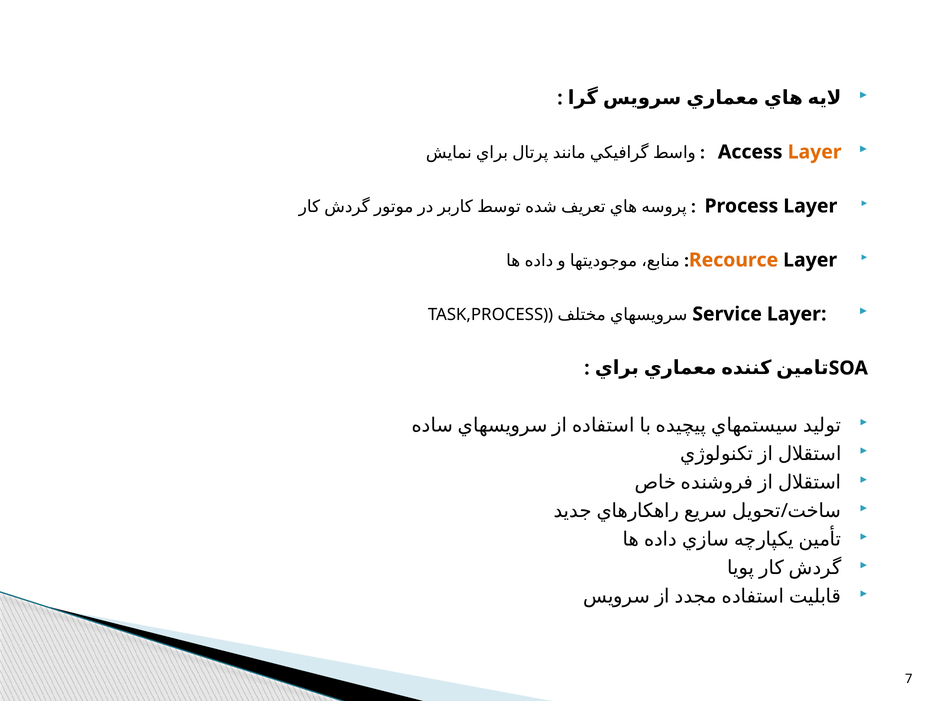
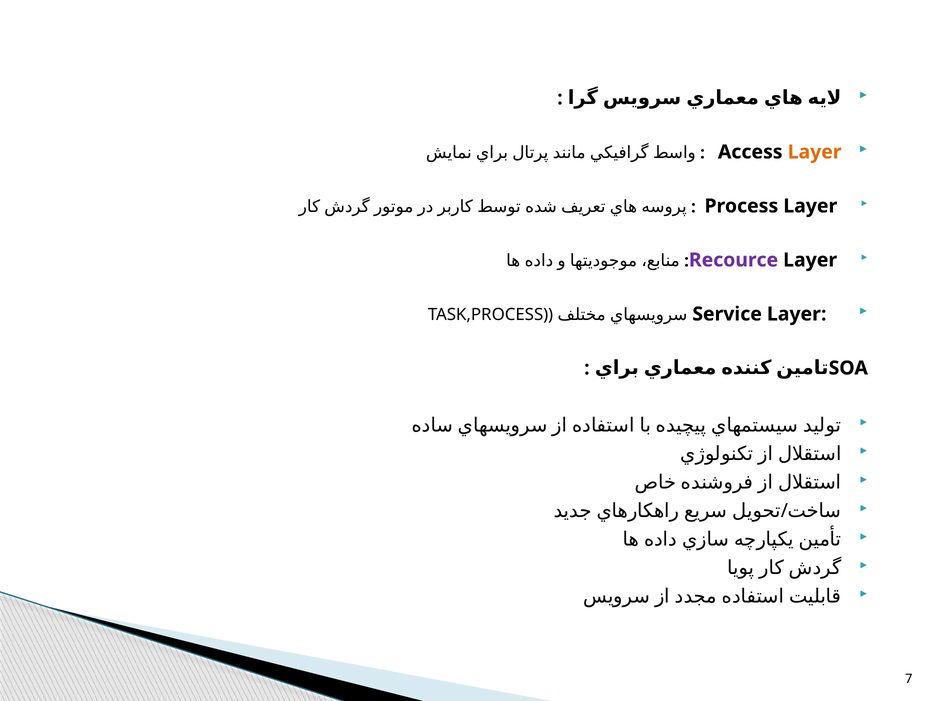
Recource colour: orange -> purple (734, 260)
